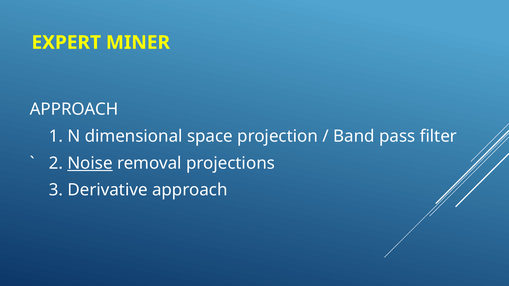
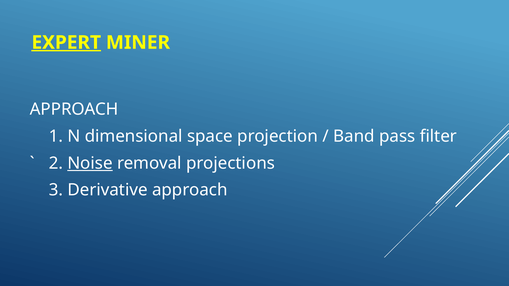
EXPERT underline: none -> present (66, 43)
